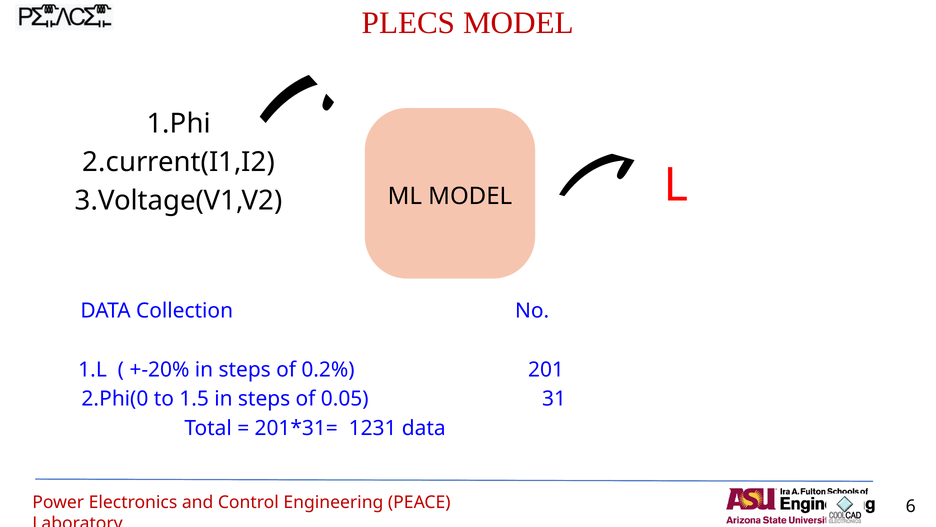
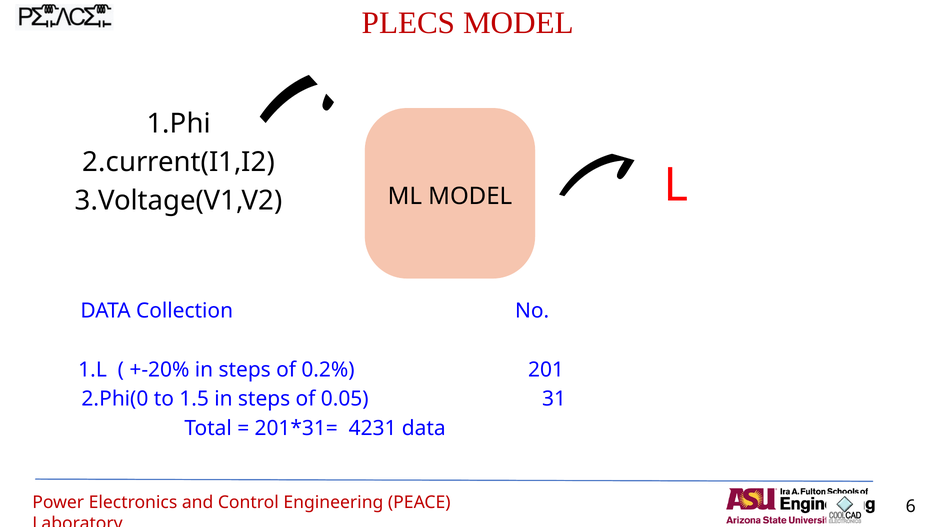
1231: 1231 -> 4231 (373, 428)
